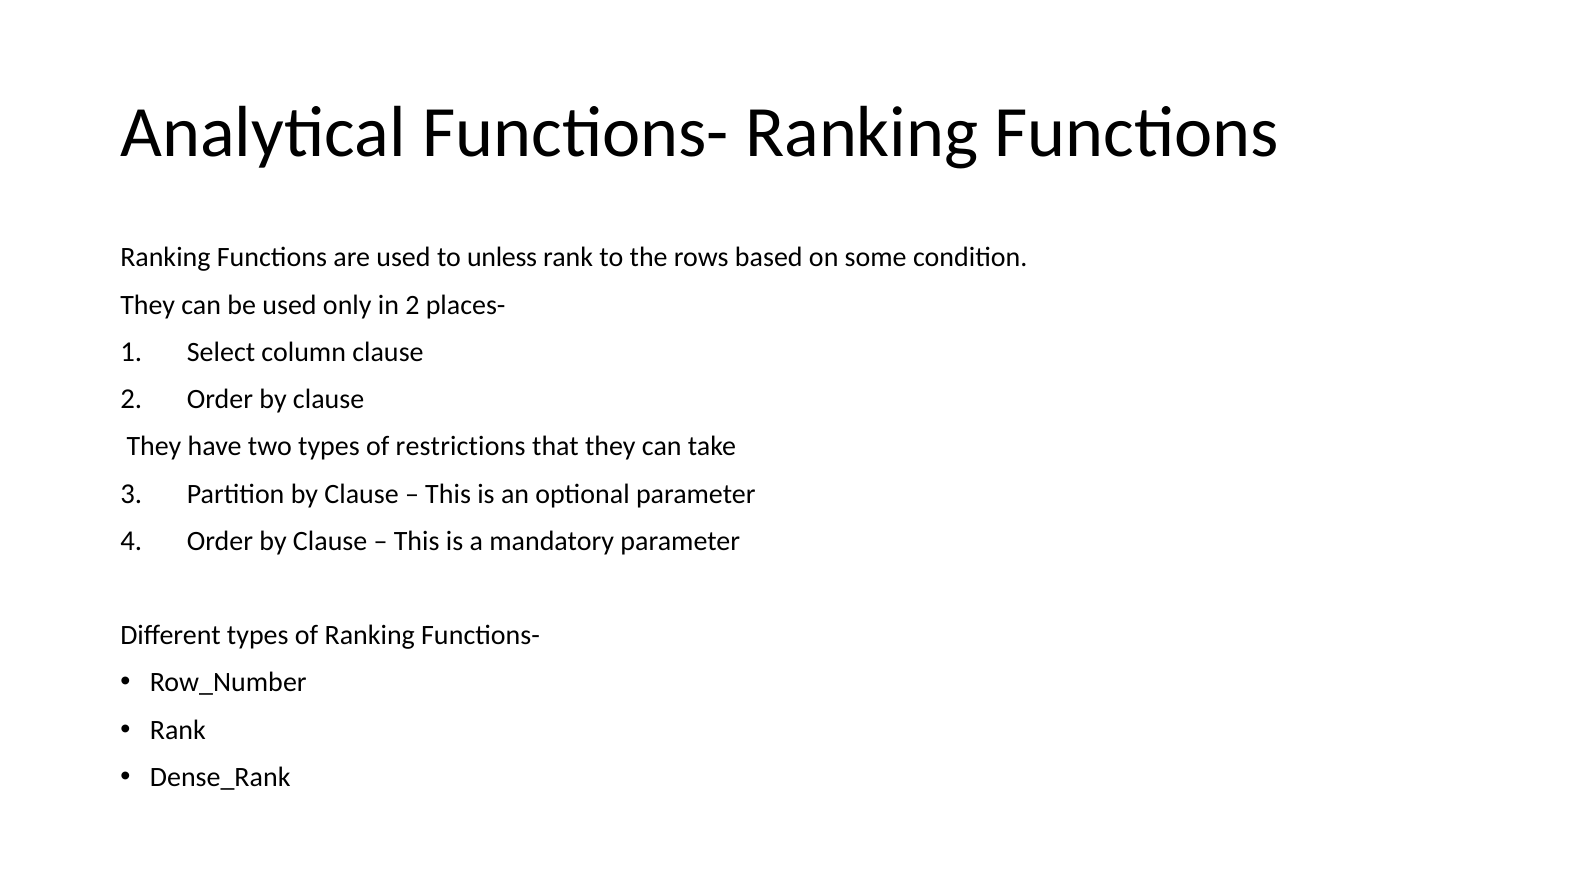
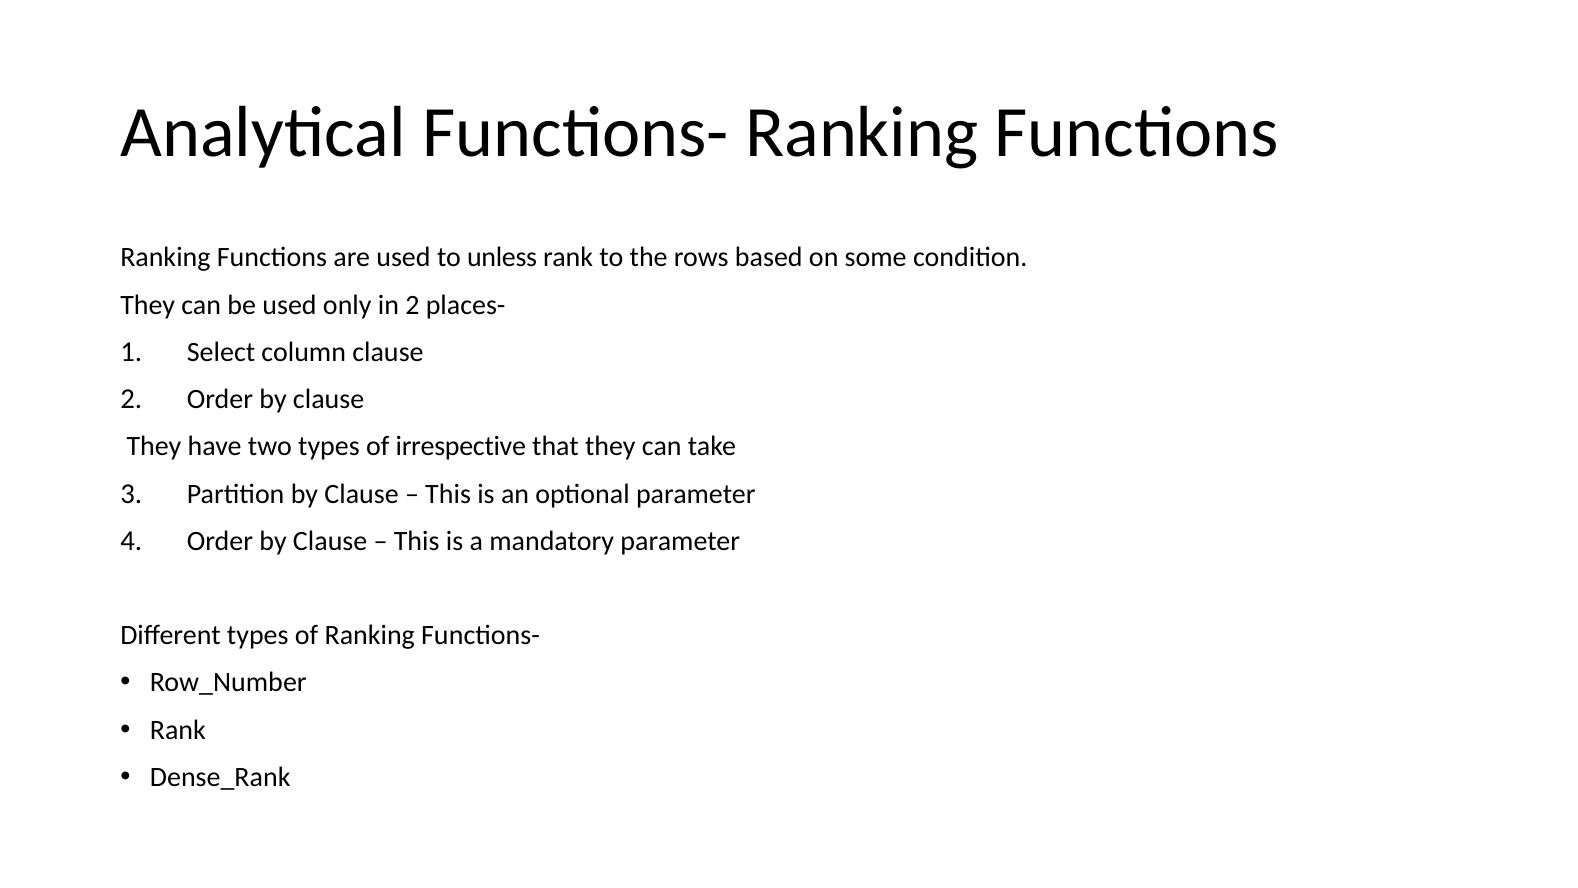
restrictions: restrictions -> irrespective (461, 446)
